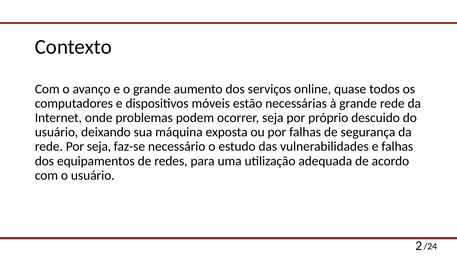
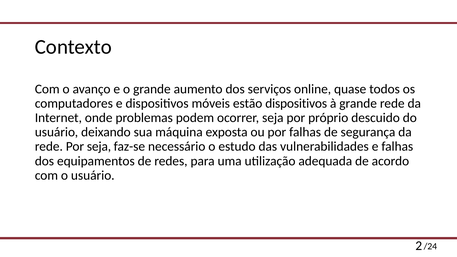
estão necessárias: necessárias -> dispositivos (296, 104)
